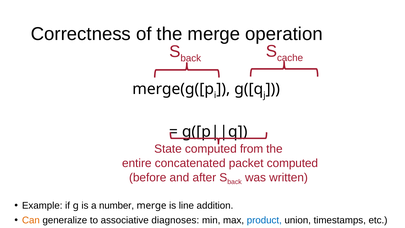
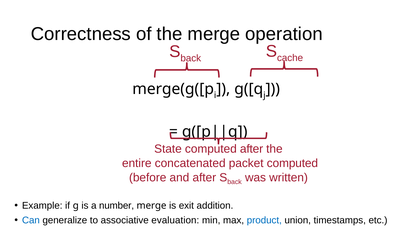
computed from: from -> after (252, 149)
line: line -> exit (186, 206)
Can colour: orange -> blue (31, 220)
diagnoses: diagnoses -> evaluation (175, 220)
